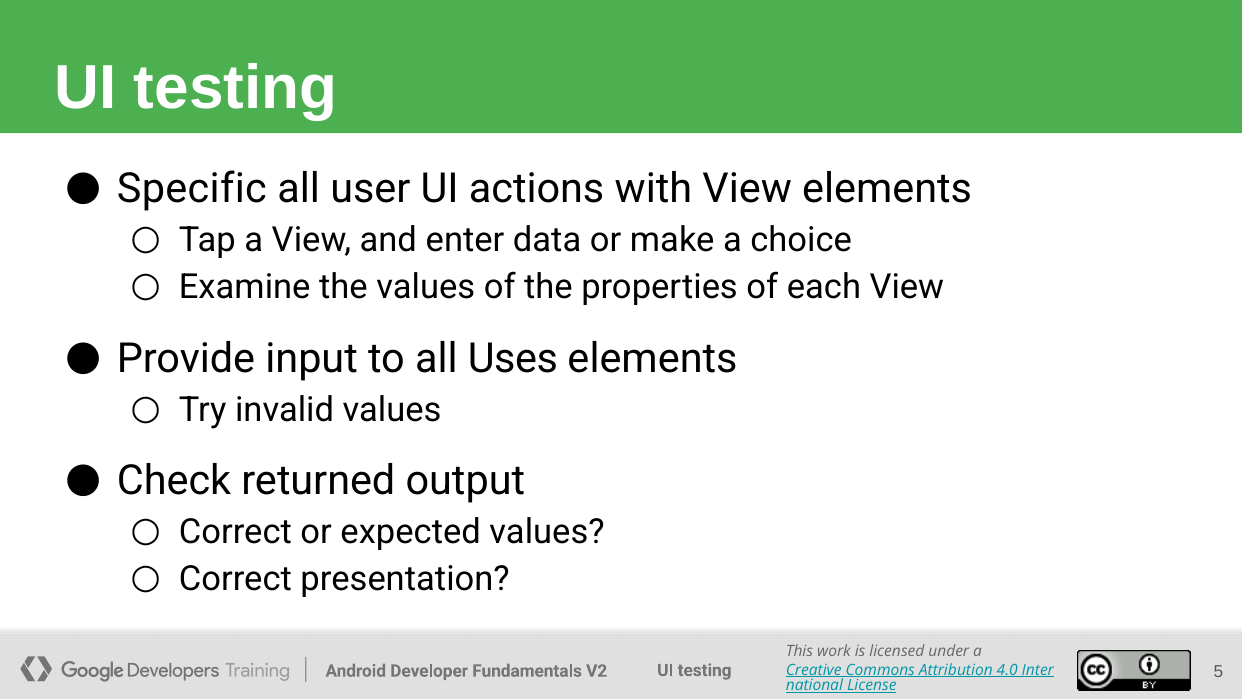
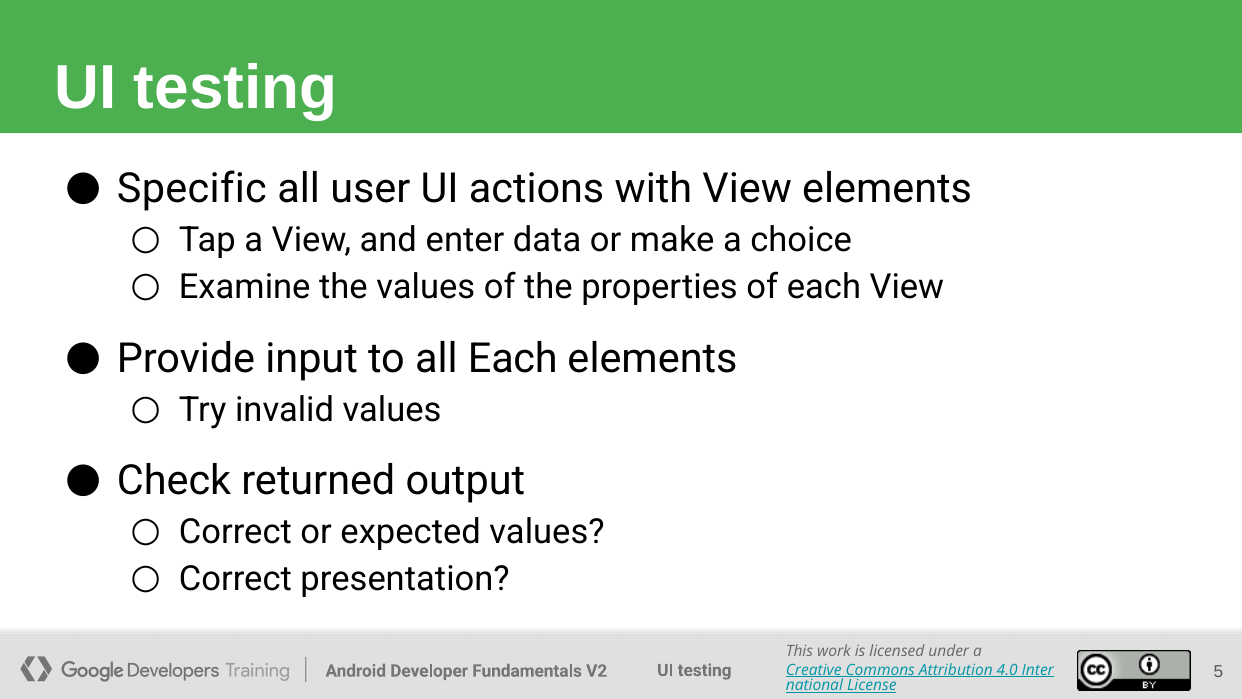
all Uses: Uses -> Each (513, 358)
